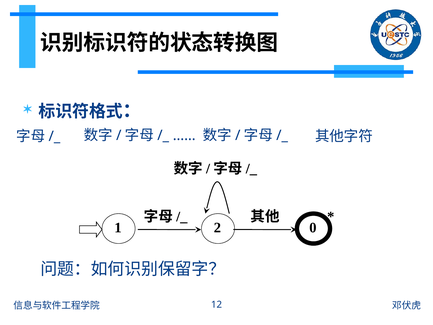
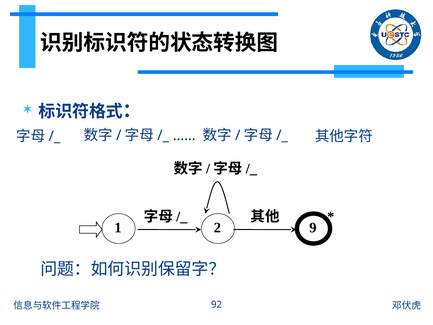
0: 0 -> 9 (313, 227)
12: 12 -> 92 (217, 305)
